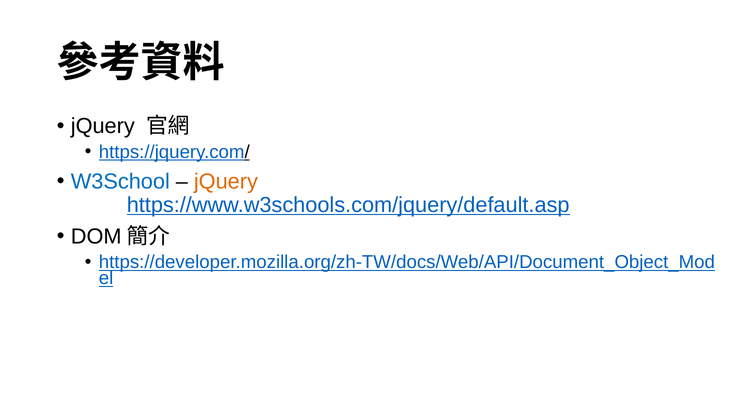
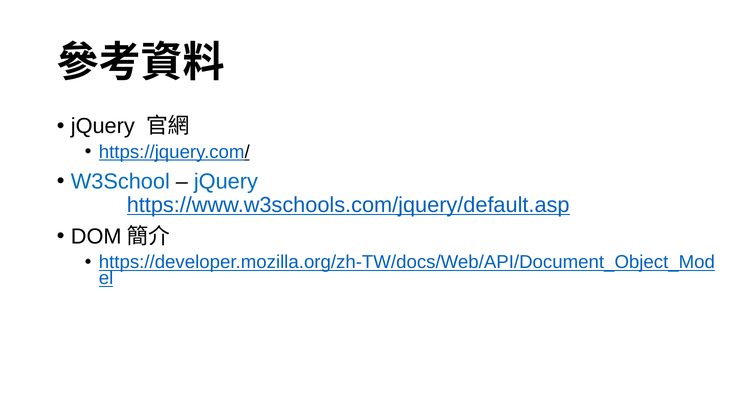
jQuery colour: orange -> blue (226, 181)
